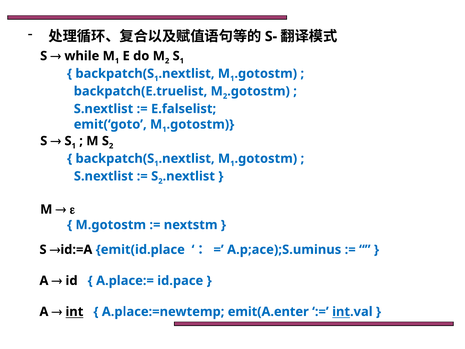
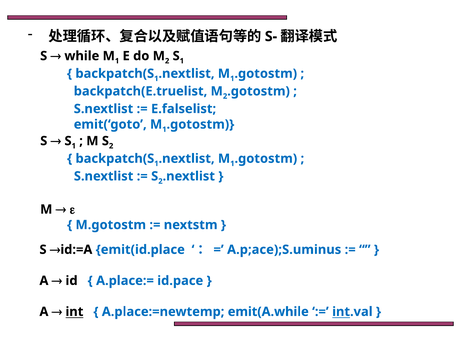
emit(A.enter: emit(A.enter -> emit(A.while (268, 311)
